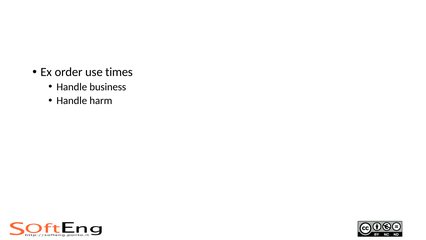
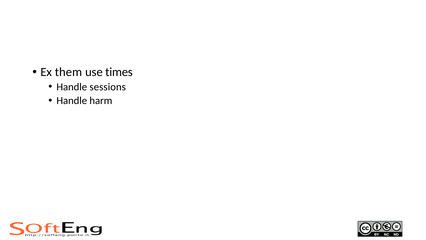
order: order -> them (68, 72)
business: business -> sessions (108, 87)
